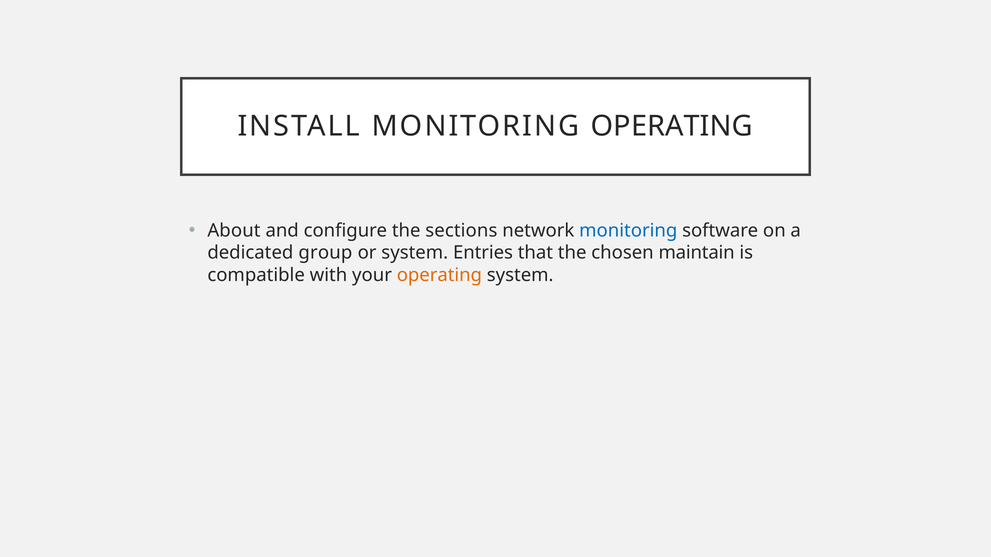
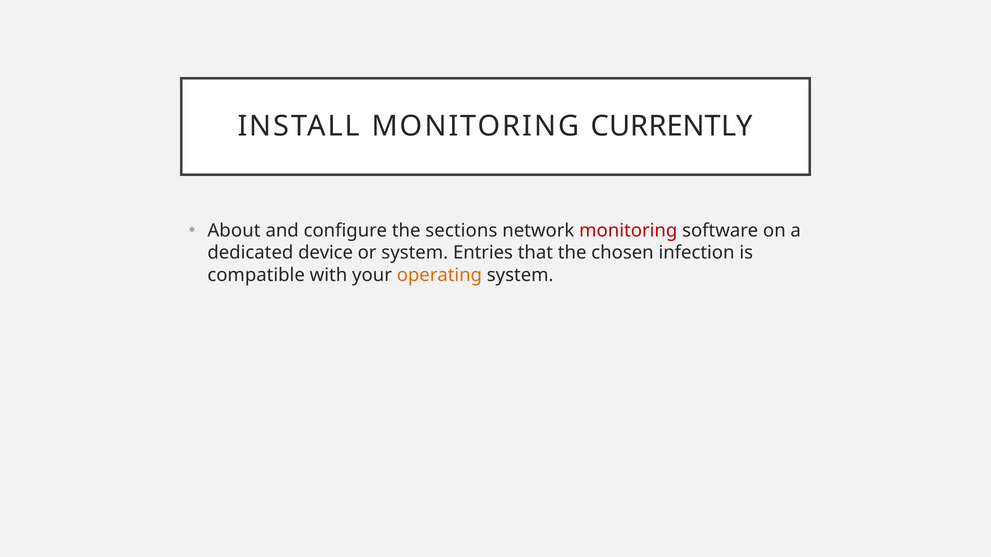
MONITORING OPERATING: OPERATING -> CURRENTLY (672, 127)
monitoring colour: blue -> red (628, 231)
group: group -> device (326, 253)
maintain: maintain -> infection (697, 253)
